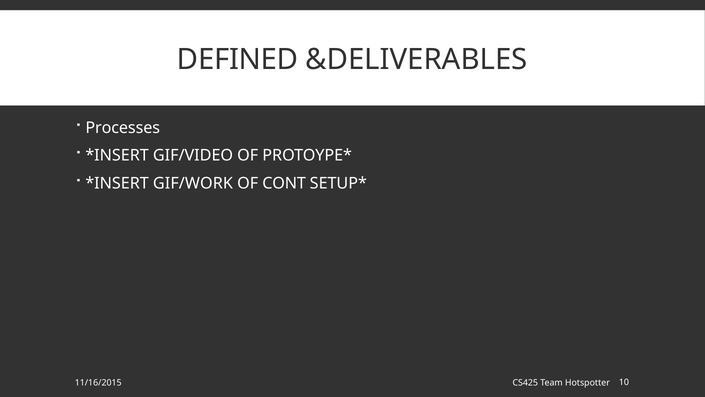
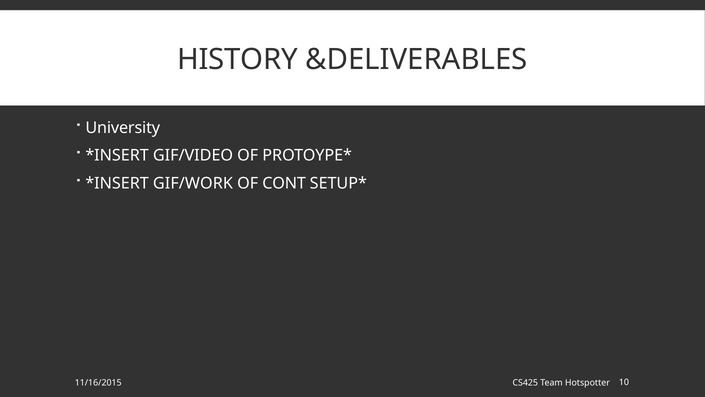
DEFINED: DEFINED -> HISTORY (238, 59)
Processes: Processes -> University (123, 128)
